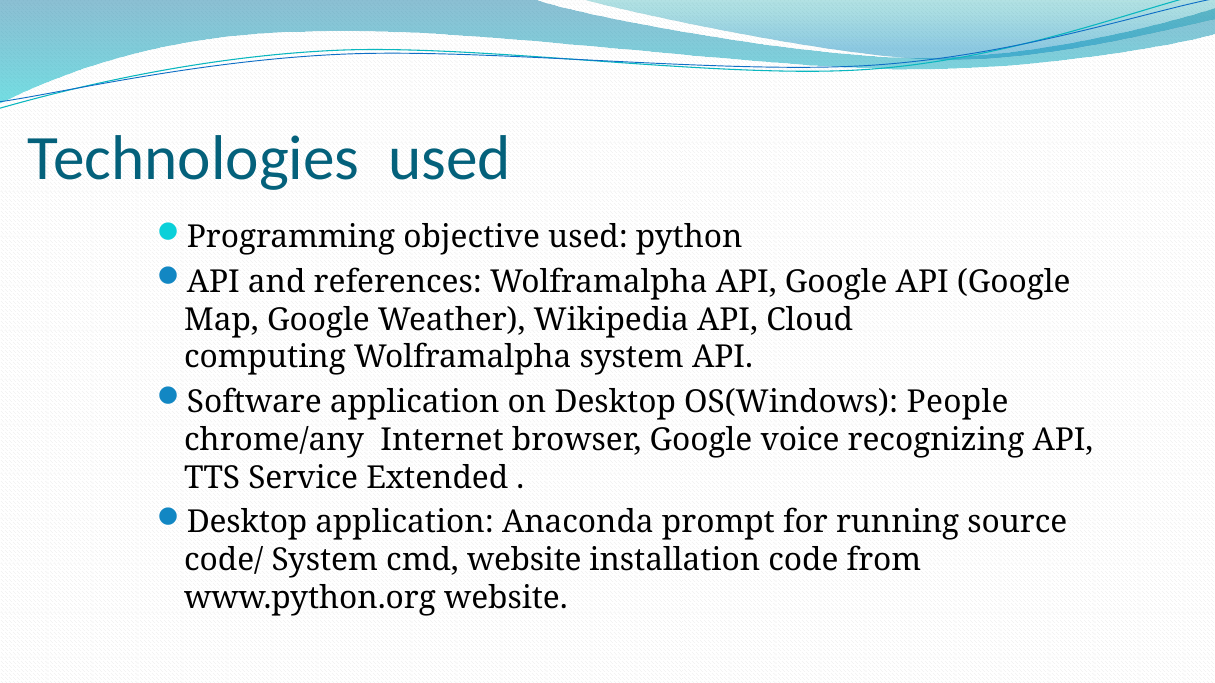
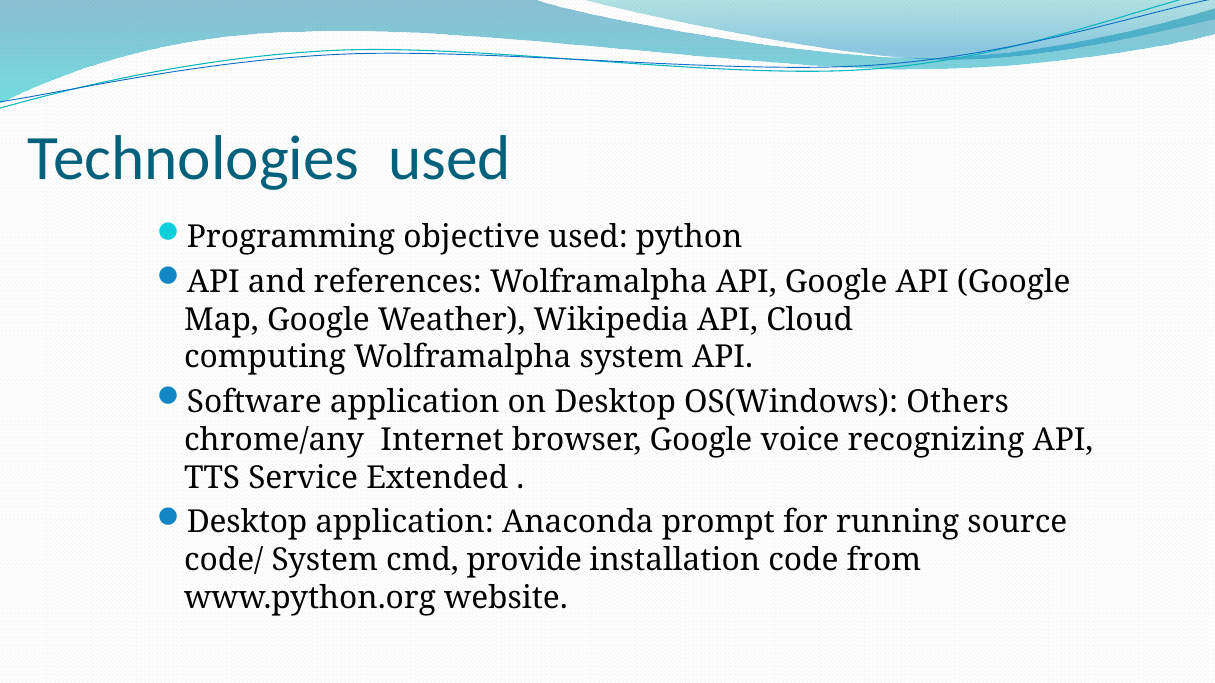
People: People -> Others (958, 402)
cmd website: website -> provide (524, 561)
